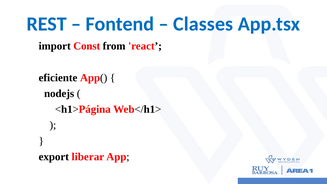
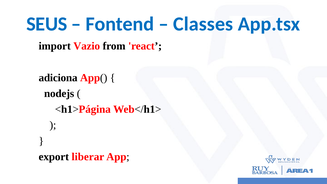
REST: REST -> SEUS (47, 24)
Const: Const -> Vazio (87, 46)
eficiente: eficiente -> adiciona (58, 78)
